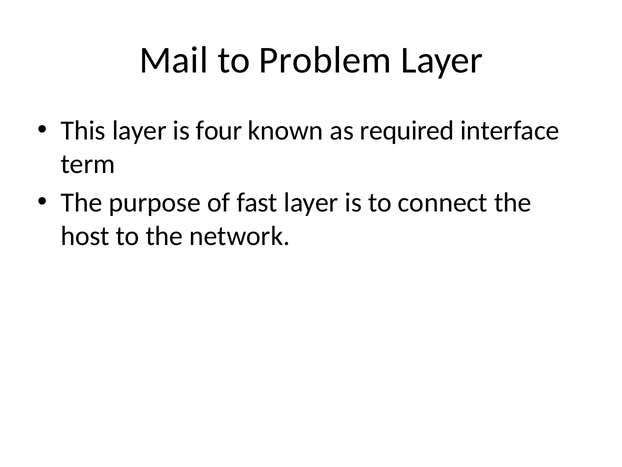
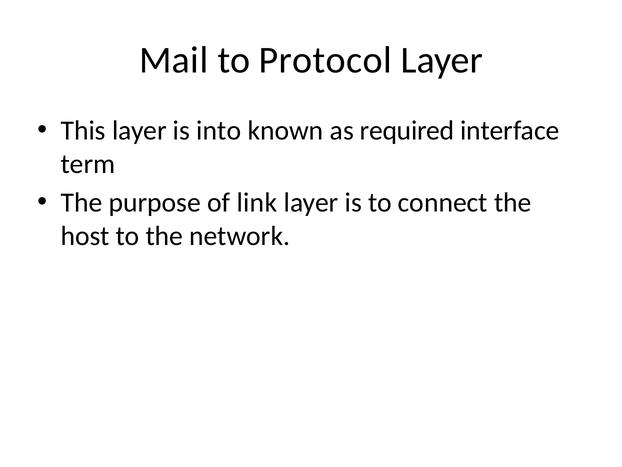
Problem: Problem -> Protocol (325, 60)
four: four -> into (219, 131)
fast: fast -> link (257, 202)
